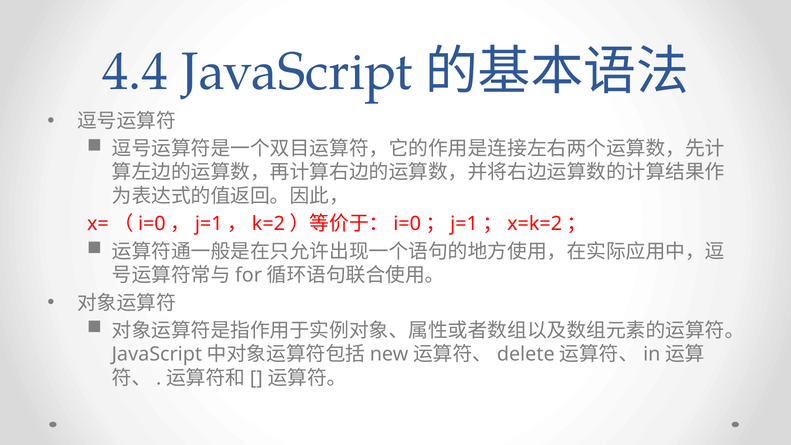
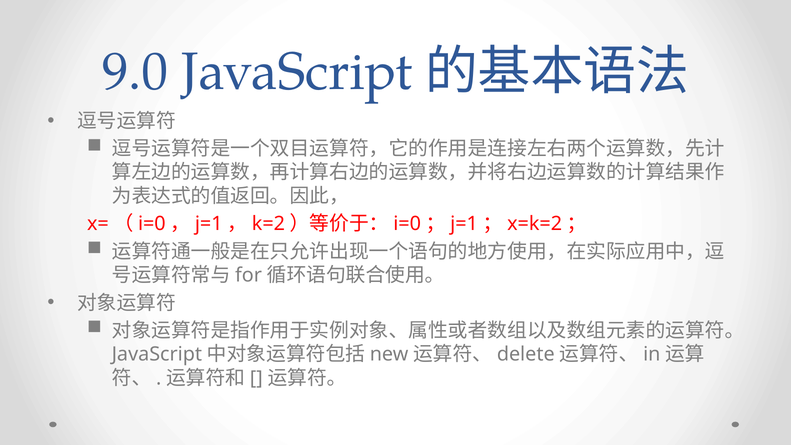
4.4: 4.4 -> 9.0 (135, 72)
